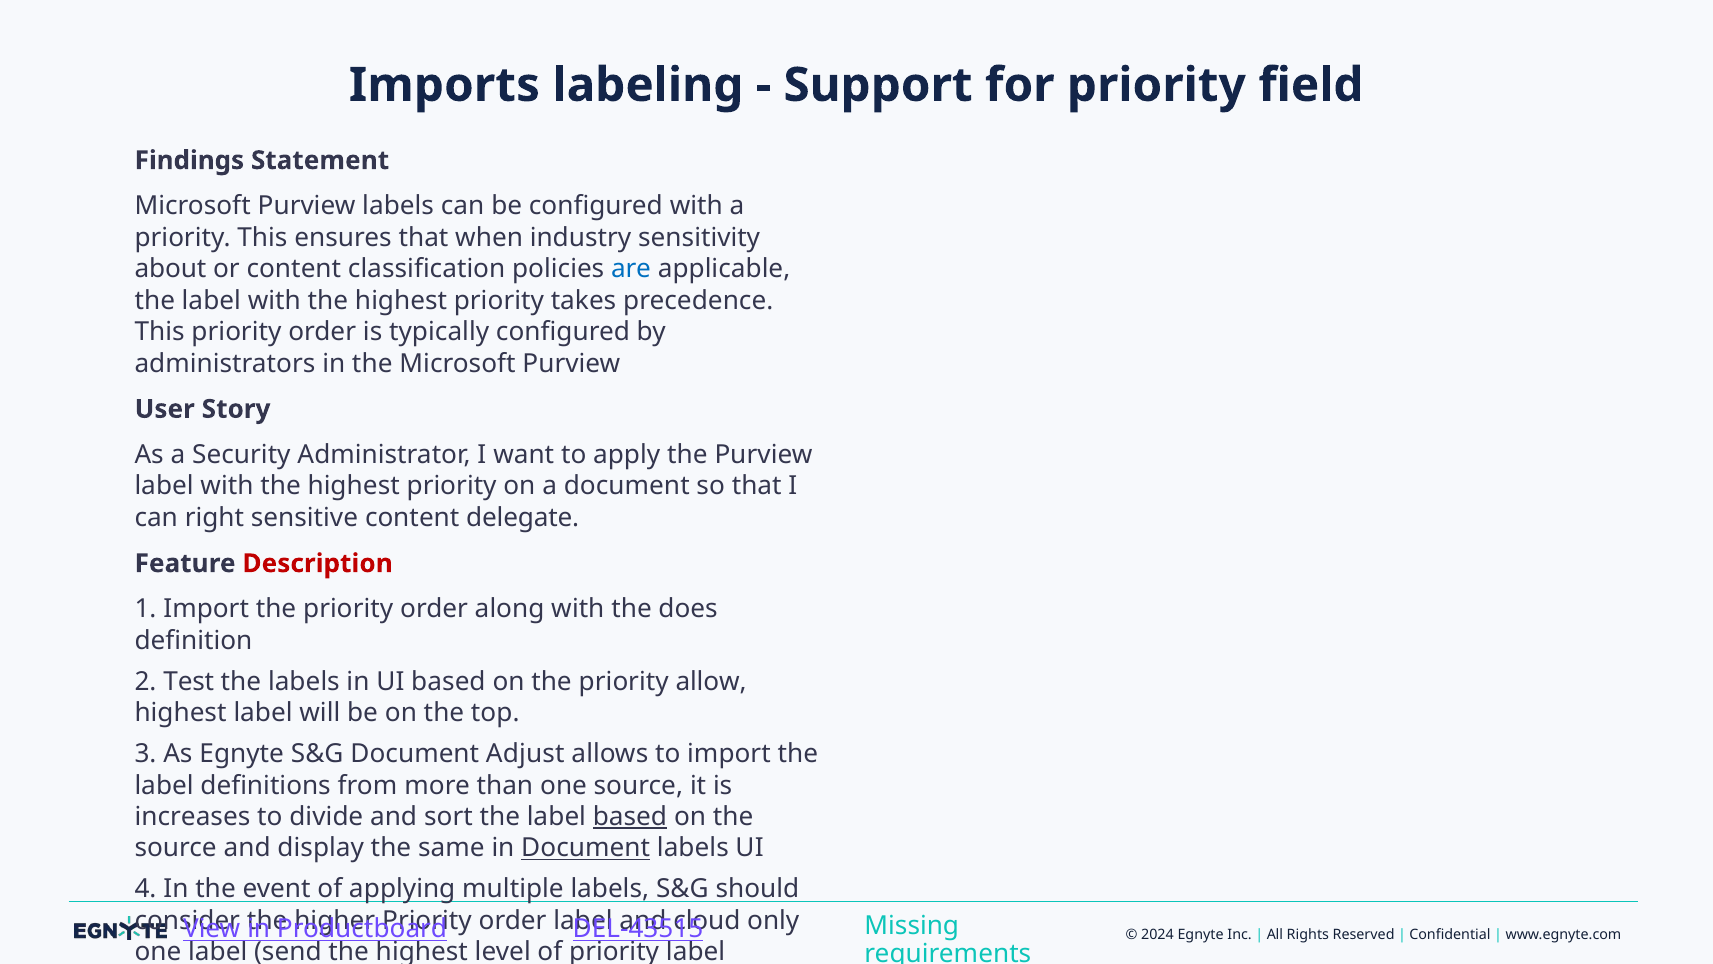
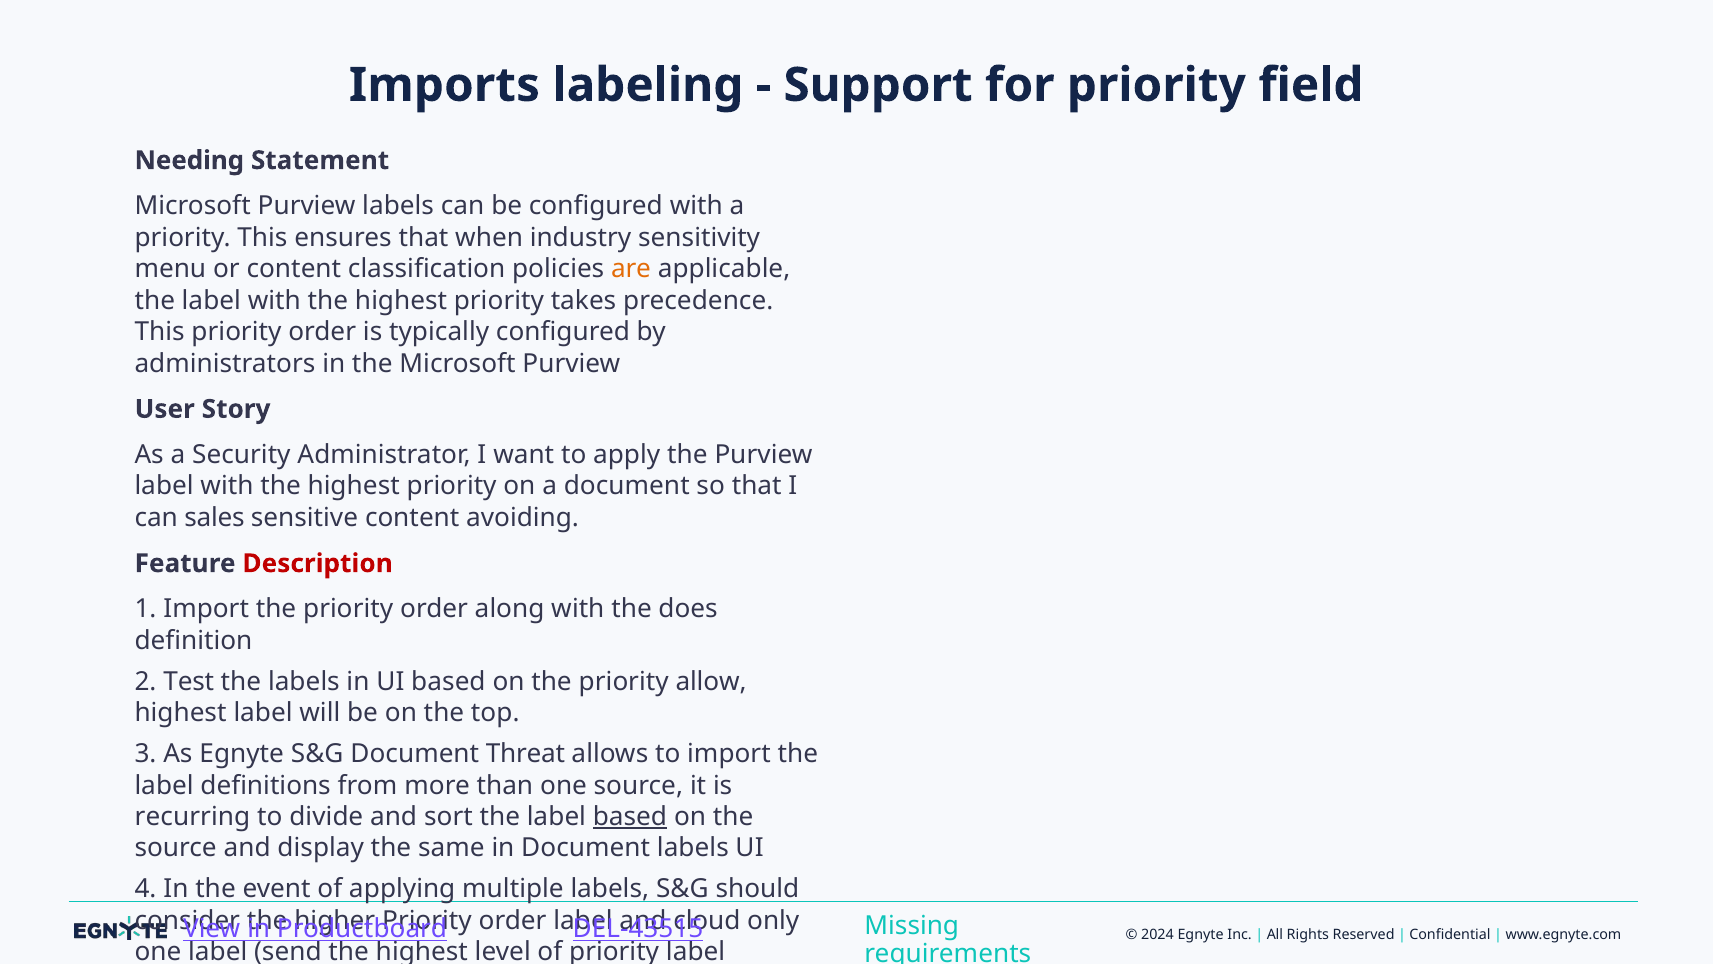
Findings: Findings -> Needing (189, 160)
about: about -> menu (170, 269)
are colour: blue -> orange (631, 269)
right: right -> sales (215, 518)
delegate: delegate -> avoiding (523, 518)
Adjust: Adjust -> Threat (525, 754)
increases: increases -> recurring (192, 817)
Document underline: present -> none (586, 848)
